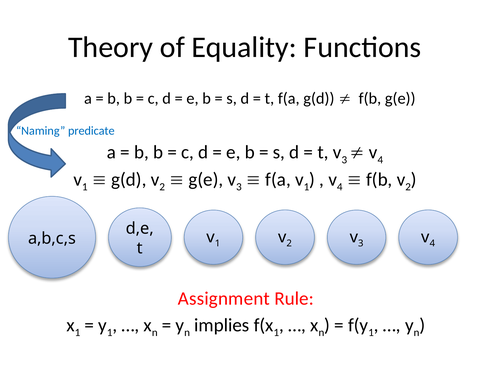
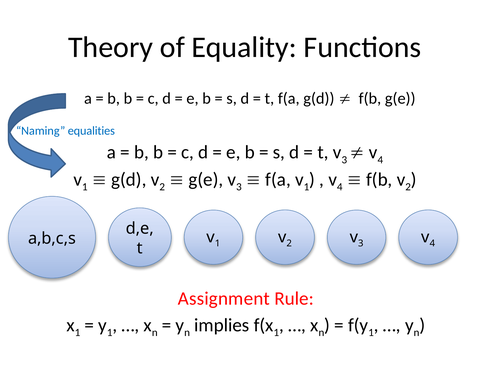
predicate: predicate -> equalities (91, 131)
